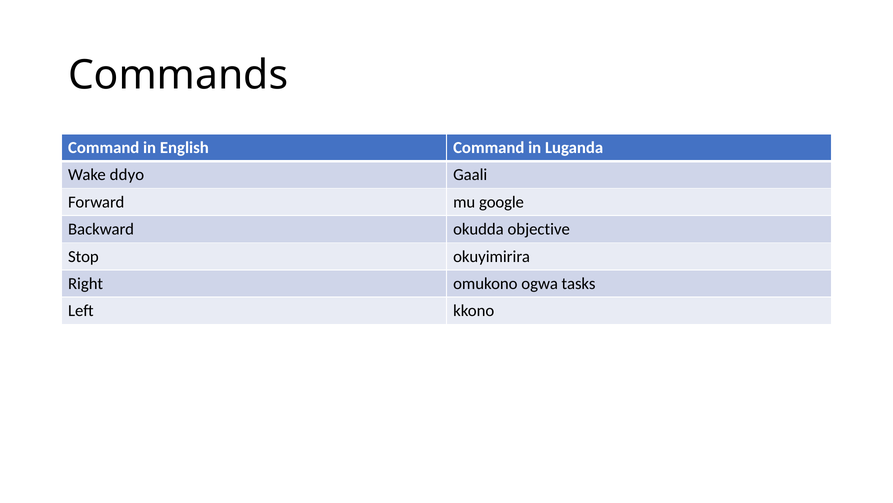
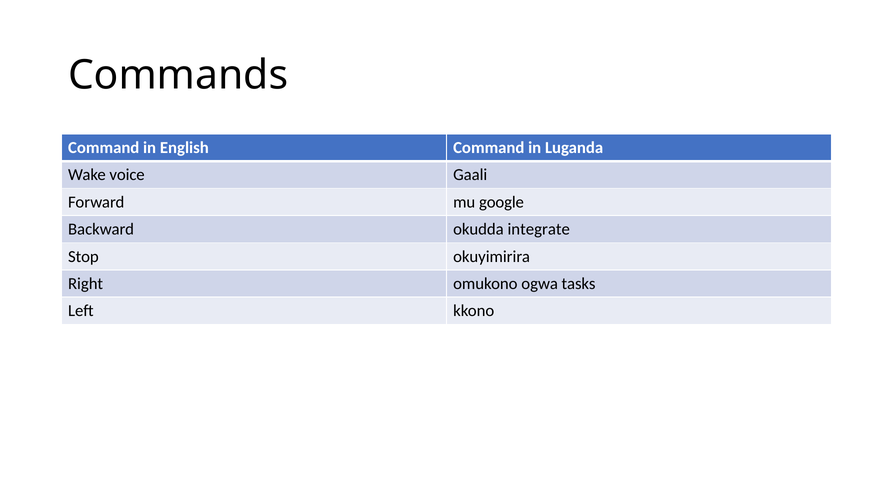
ddyo: ddyo -> voice (127, 175)
objective: objective -> integrate (539, 229)
